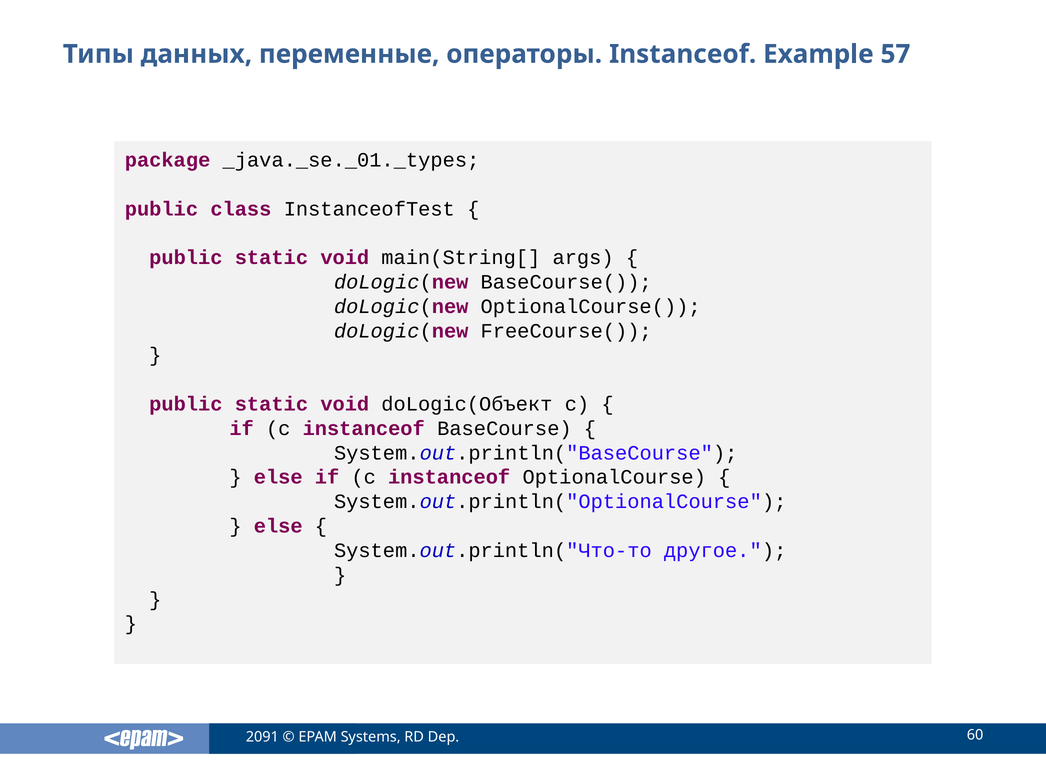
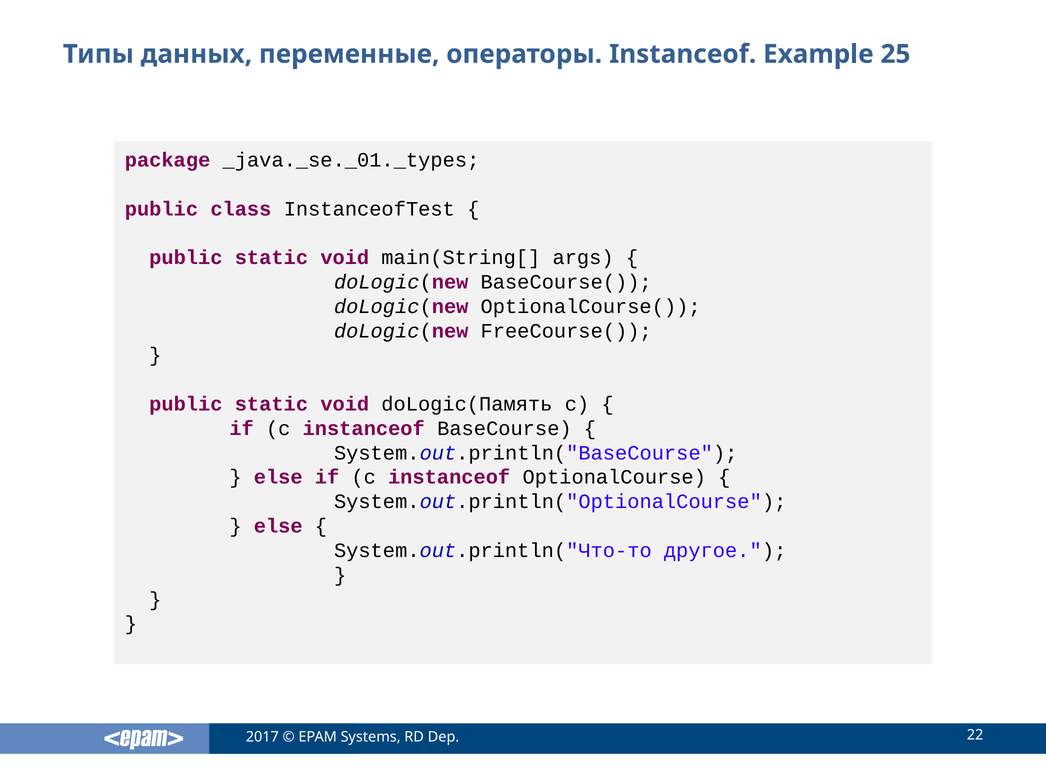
57: 57 -> 25 (895, 54)
doLogic(Объект: doLogic(Объект -> doLogic(Память (467, 404)
2091: 2091 -> 2017 (262, 738)
60: 60 -> 22 (975, 736)
